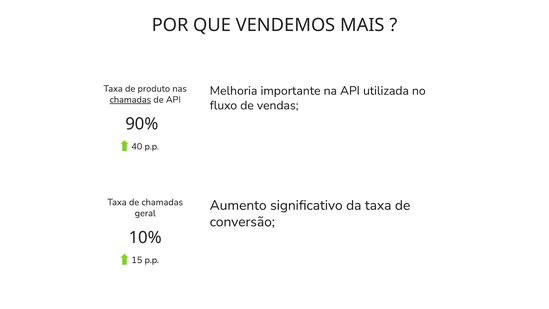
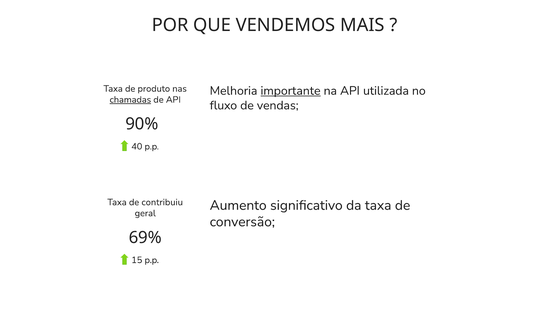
importante underline: none -> present (291, 91)
de chamadas: chamadas -> contribuiu (162, 202)
10%: 10% -> 69% (145, 238)
